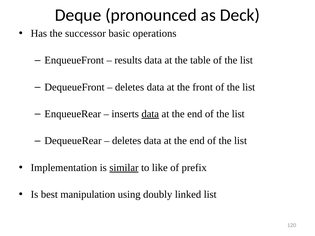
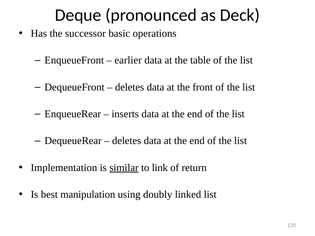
results: results -> earlier (128, 60)
data underline: present -> none (150, 114)
like: like -> link (160, 168)
prefix: prefix -> return (194, 168)
